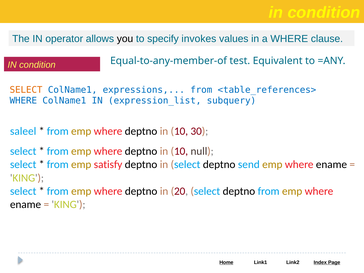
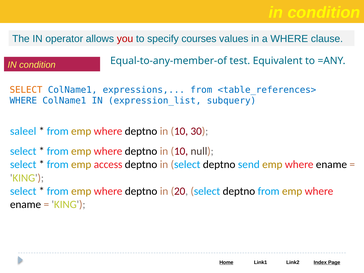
you colour: black -> red (125, 39)
invokes: invokes -> courses (199, 39)
satisfy: satisfy -> access (108, 165)
